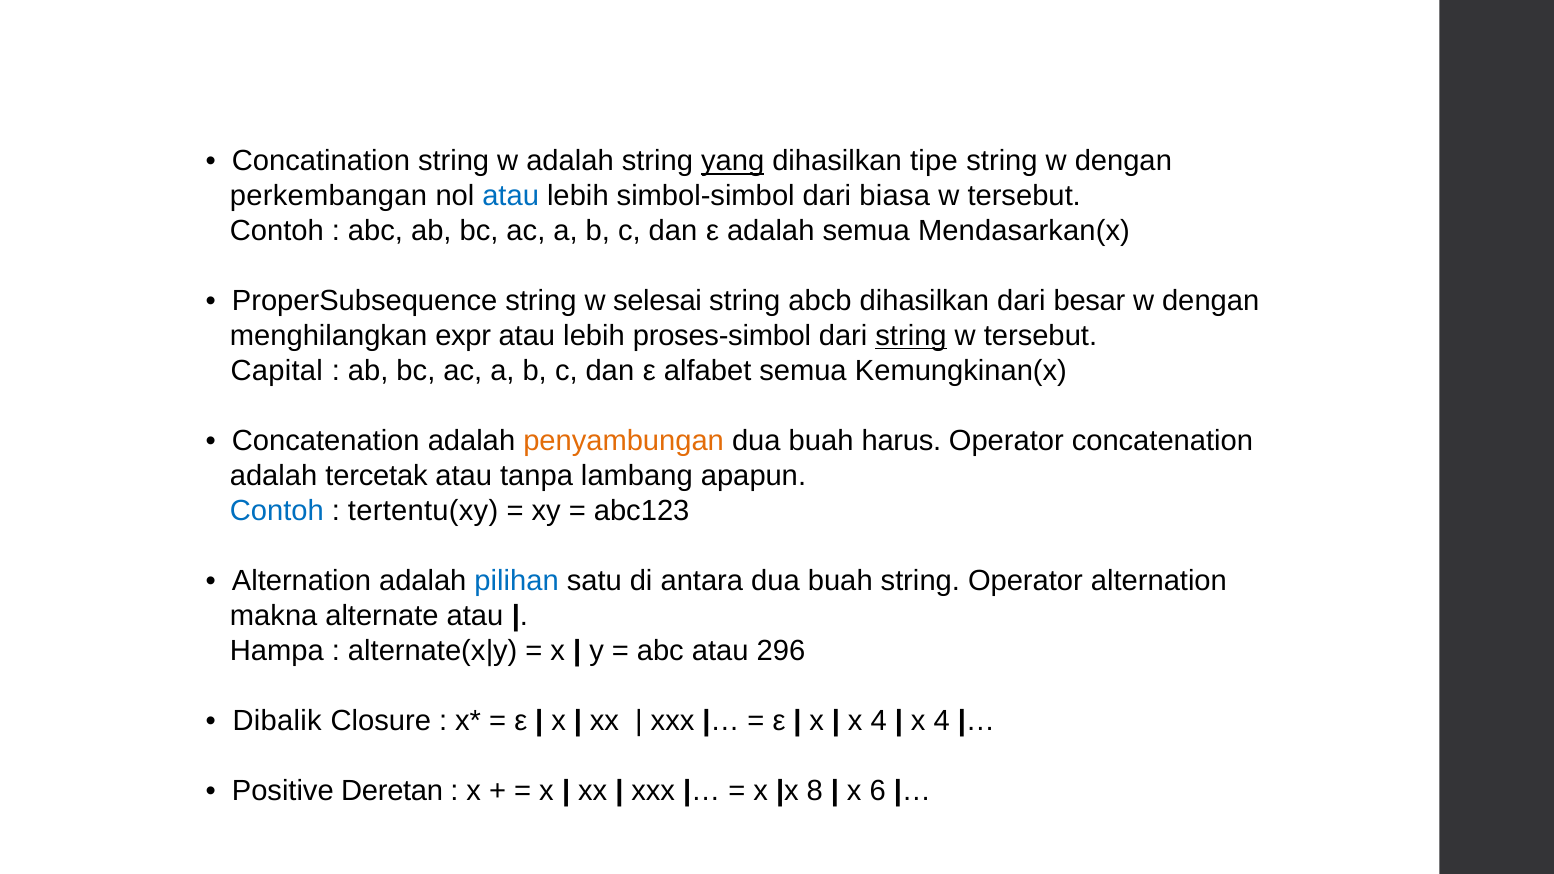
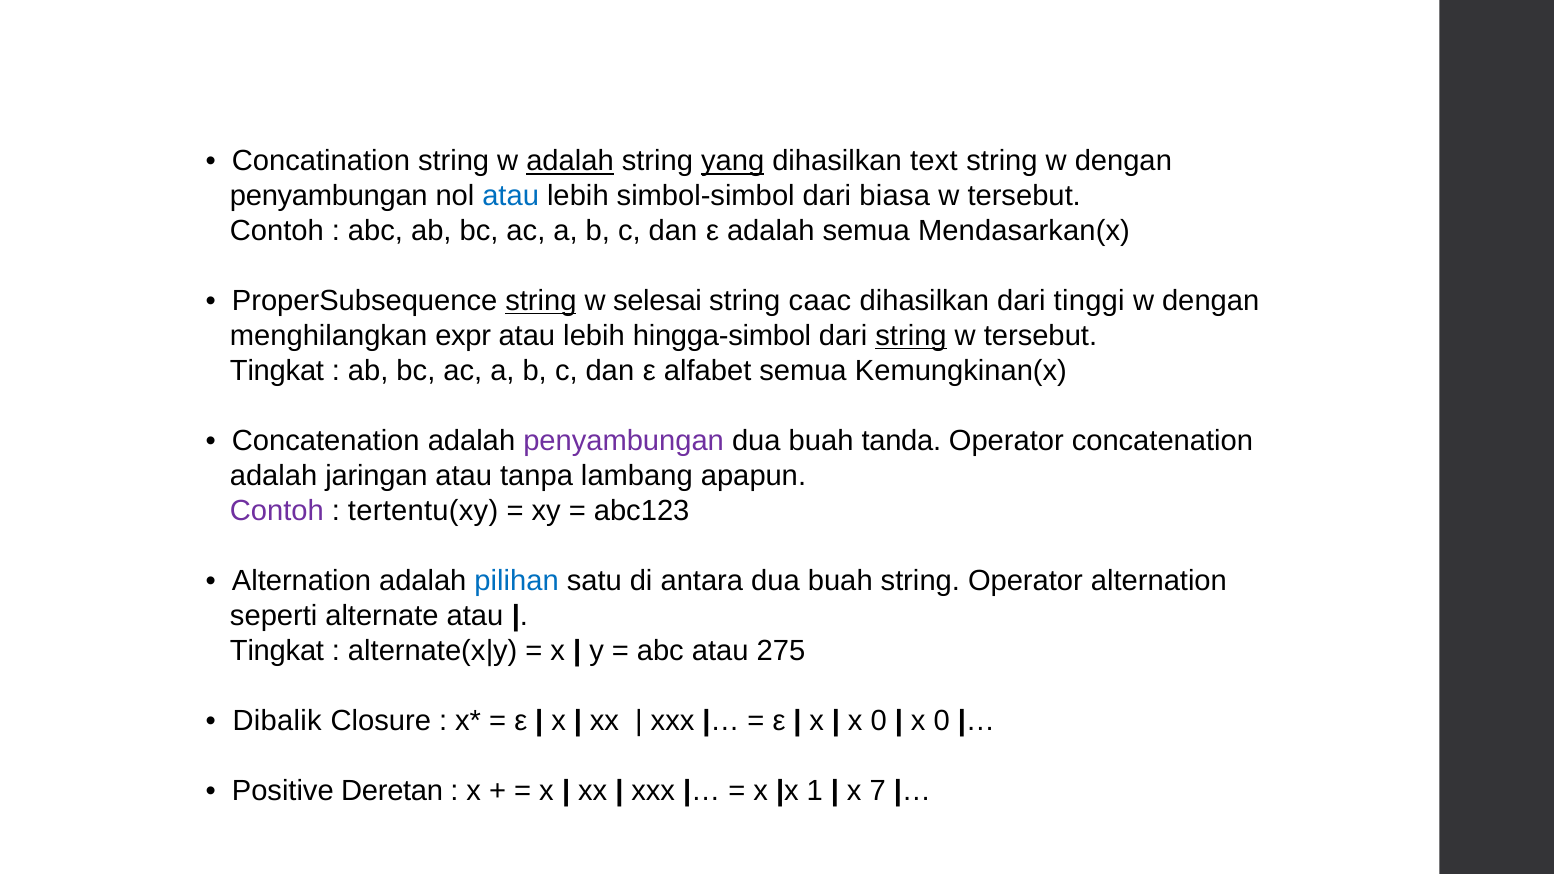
adalah underline: none -> present (570, 161)
tipe: tipe -> text (934, 161)
perkembangan: perkembangan -> penyambungan (329, 196)
string underline: none -> present (541, 301)
abcb: abcb -> caac (820, 301)
besar: besar -> tinggi (1089, 301)
proses-simbol: proses-simbol -> hingga-simbol (722, 336)
Capital: Capital -> Tingkat (277, 371)
penyambungan colour: orange -> purple (624, 441)
harus: harus -> tanda (901, 441)
tercetak: tercetak -> jaringan (377, 476)
Contoh colour: blue -> purple (277, 511)
makna: makna -> seperti (274, 616)
Hampa: Hampa -> Tingkat (277, 651)
296: 296 -> 275 (781, 651)
4: 4 -> 0 (879, 721)
4: 4 -> 0 (942, 721)
8: 8 -> 1 (815, 791)
6: 6 -> 7 (878, 791)
